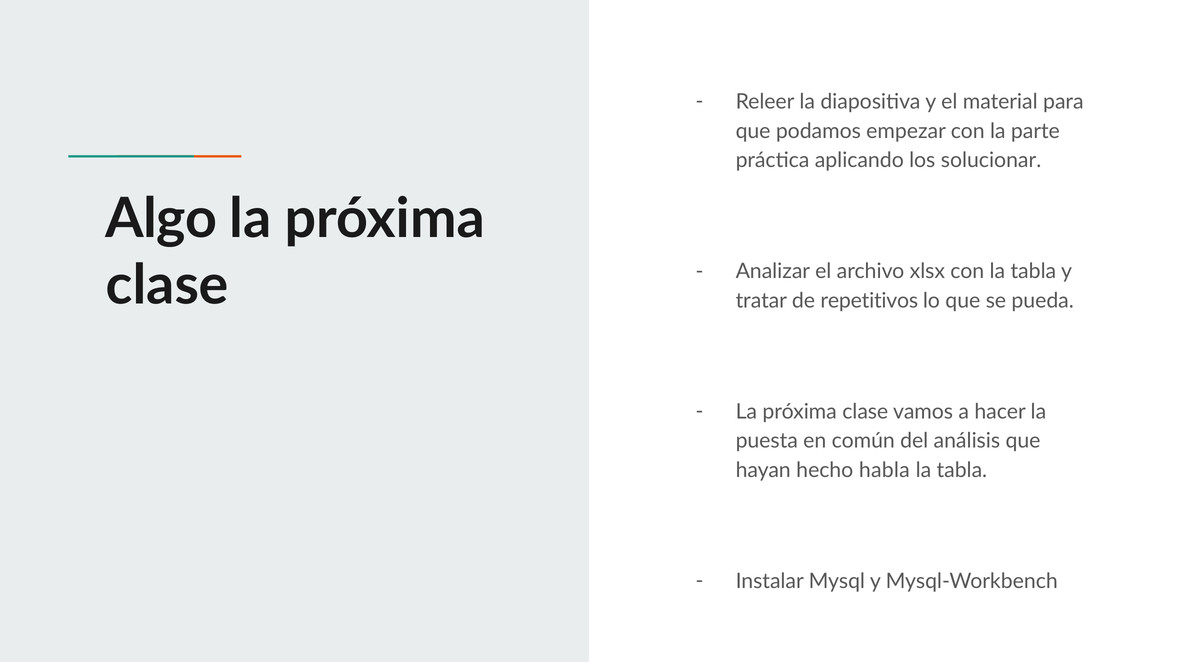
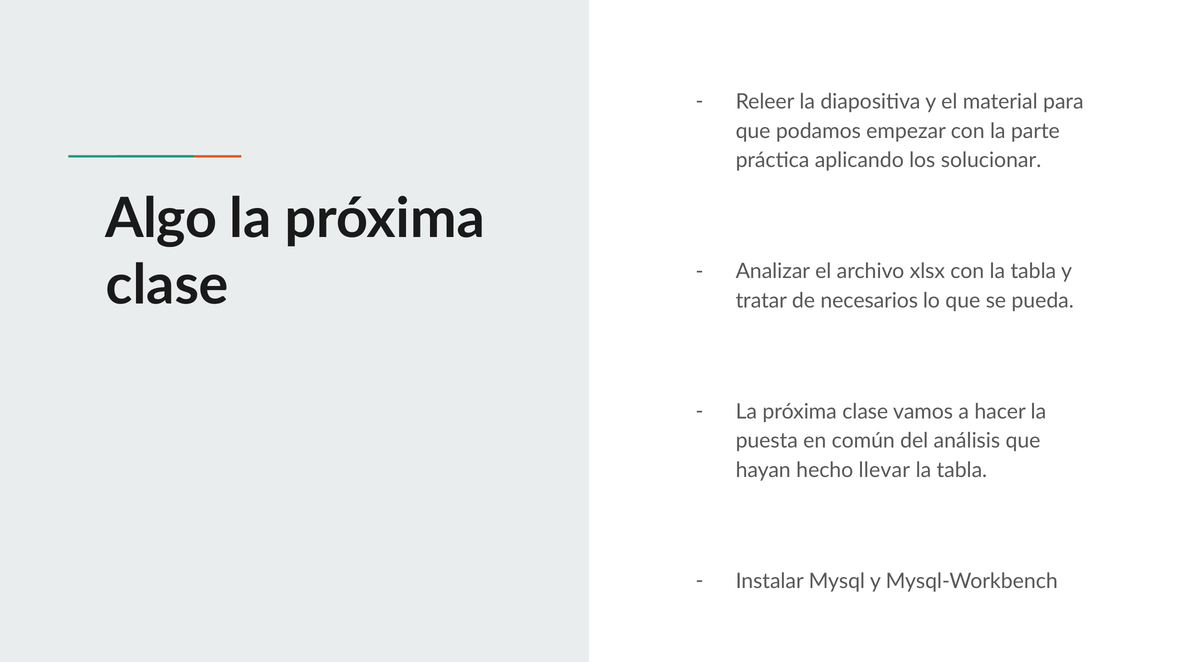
repetitivos: repetitivos -> necesarios (869, 301)
habla: habla -> llevar (884, 471)
